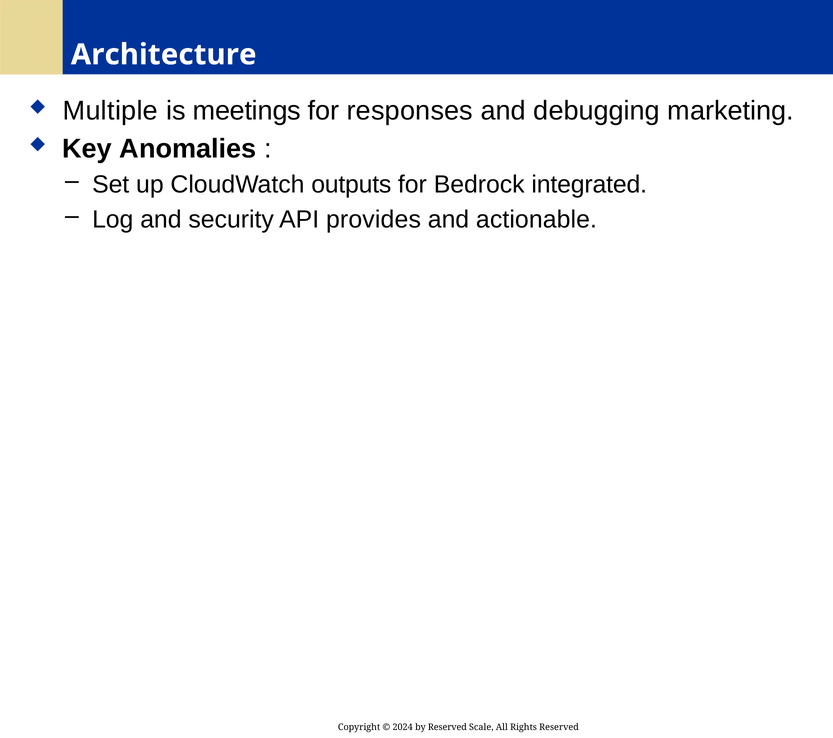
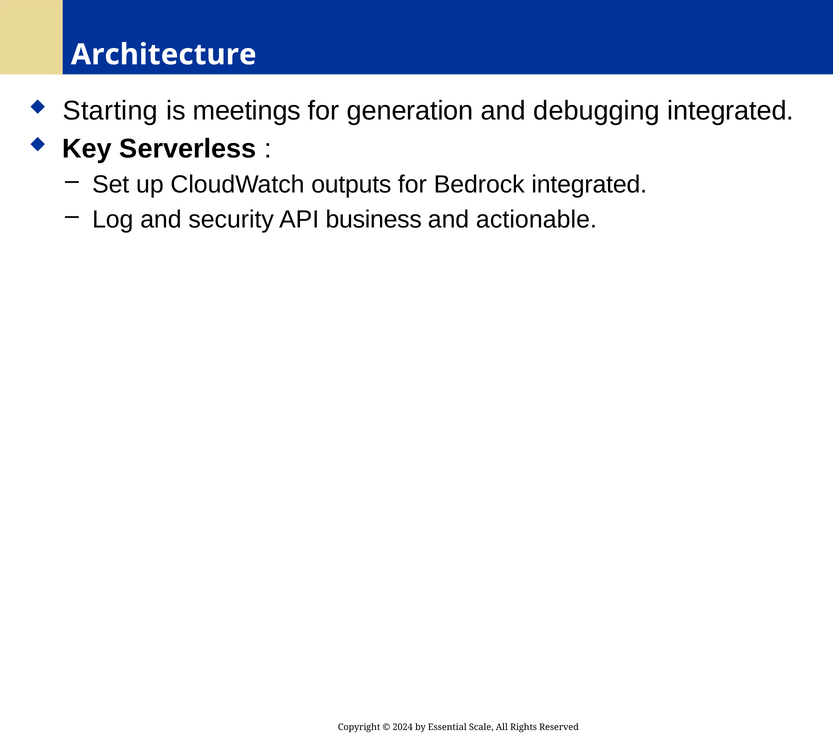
Multiple: Multiple -> Starting (110, 111)
responses: responses -> generation (410, 111)
debugging marketing: marketing -> integrated (731, 111)
Anomalies: Anomalies -> Serverless (188, 149)
provides: provides -> business (374, 219)
by Reserved: Reserved -> Essential (447, 727)
